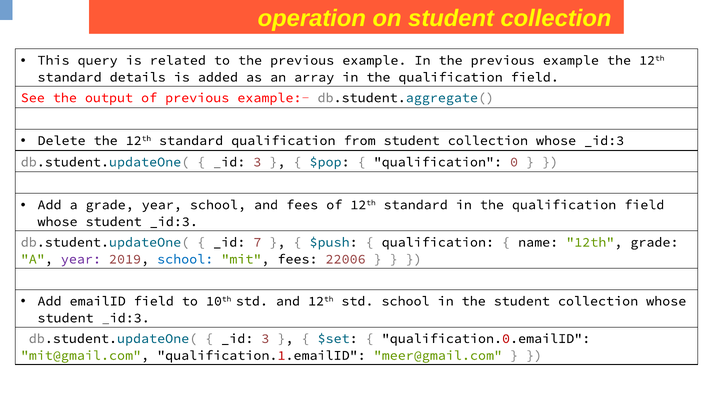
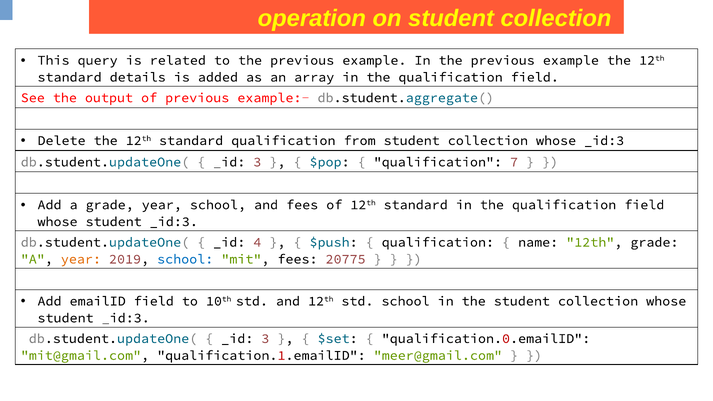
0: 0 -> 7 (514, 162)
7: 7 -> 4 (257, 242)
year colour: purple -> orange (81, 259)
22006: 22006 -> 20775 (346, 259)
